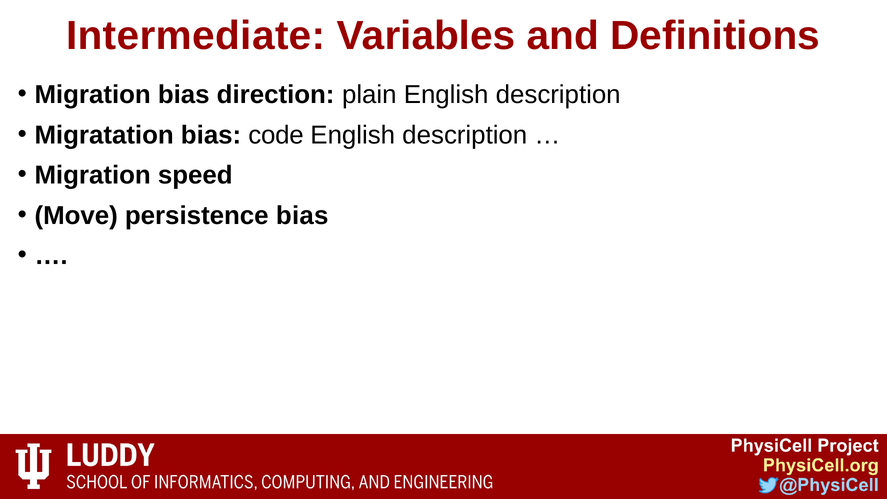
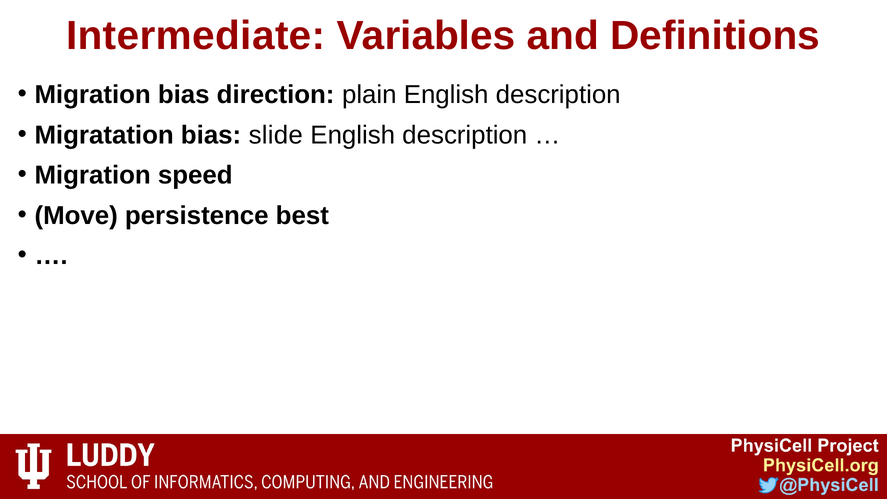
code: code -> slide (276, 135)
persistence bias: bias -> best (302, 216)
